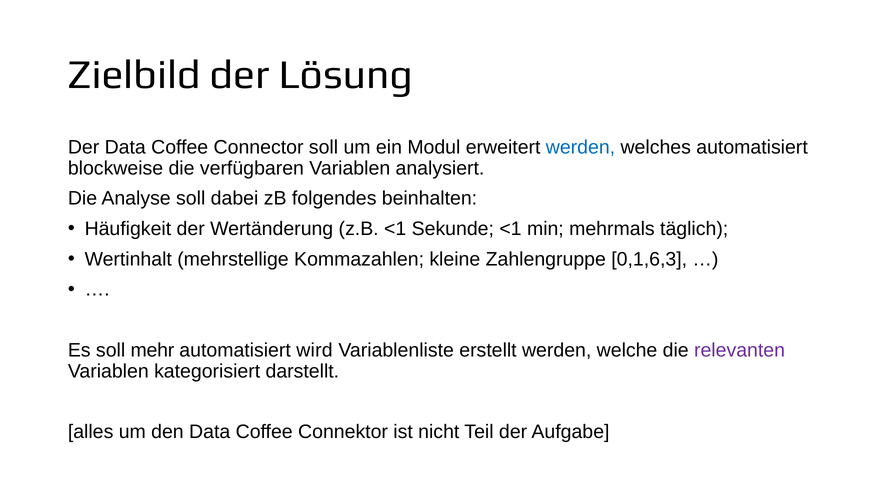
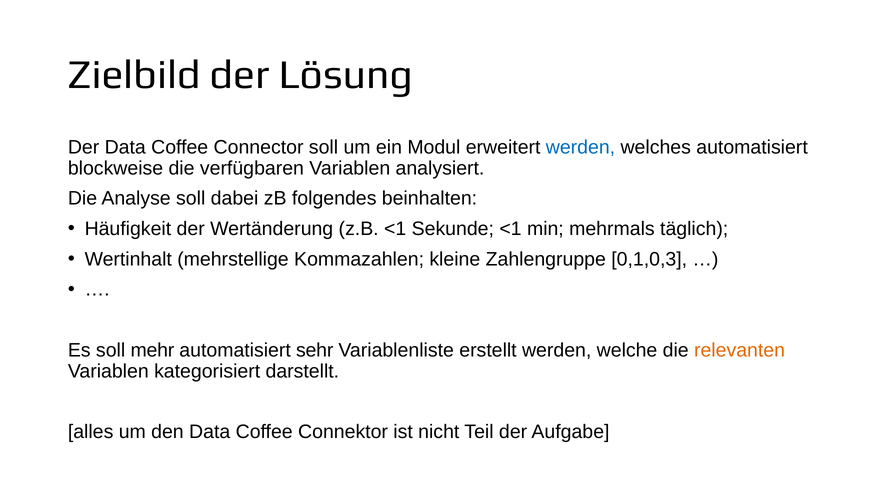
0,1,6,3: 0,1,6,3 -> 0,1,0,3 (649, 259)
wird: wird -> sehr (315, 350)
relevanten colour: purple -> orange (740, 350)
